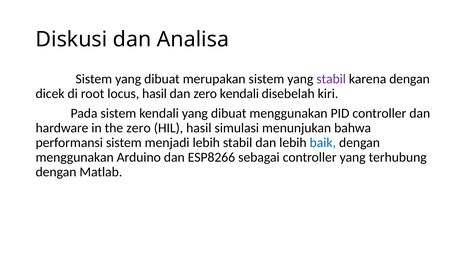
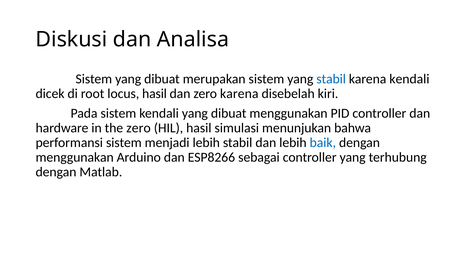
stabil colour: purple -> blue (331, 79)
karena dengan: dengan -> kendali (409, 79)
zero kendali: kendali -> karena (239, 94)
